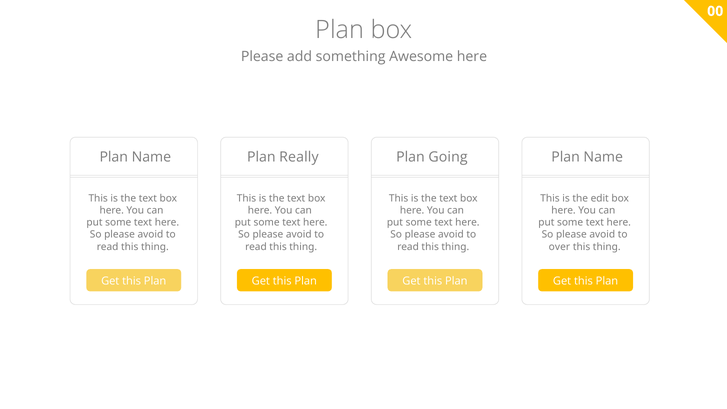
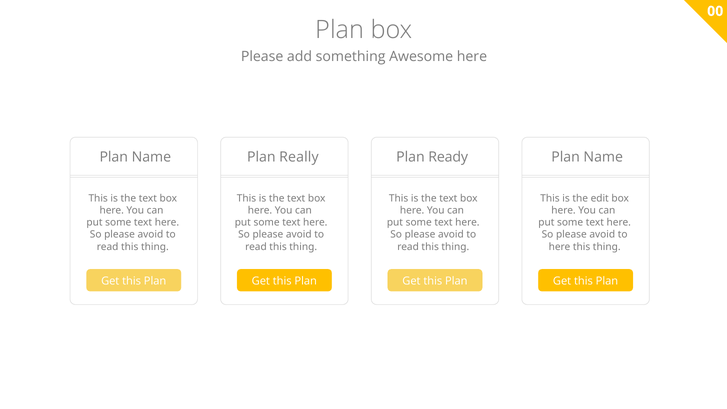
Going: Going -> Ready (448, 157)
over: over -> here (560, 247)
